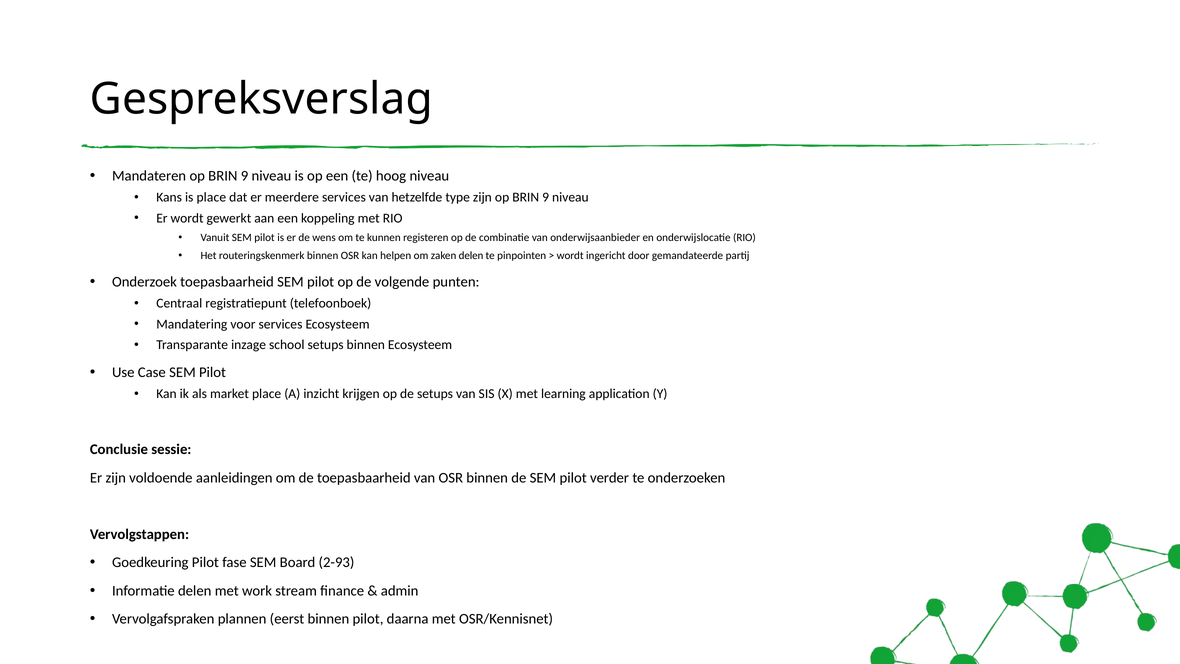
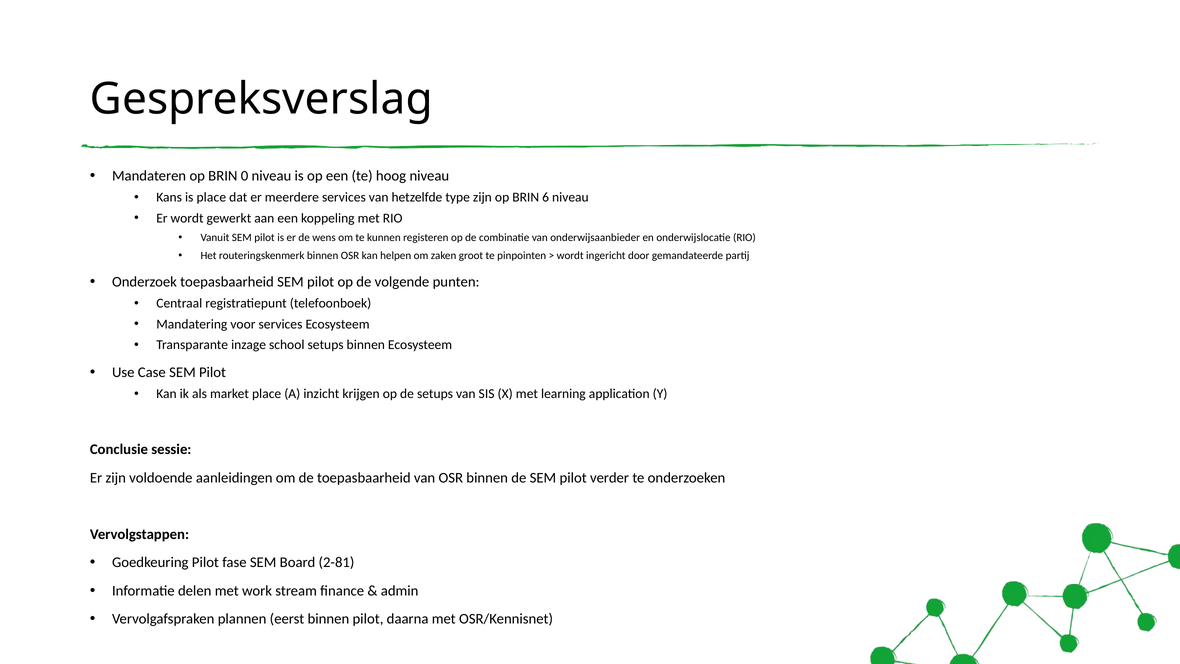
Mandateren op BRIN 9: 9 -> 0 (245, 176)
zijn op BRIN 9: 9 -> 6 (546, 197)
zaken delen: delen -> groot (471, 256)
2-93: 2-93 -> 2-81 (336, 562)
